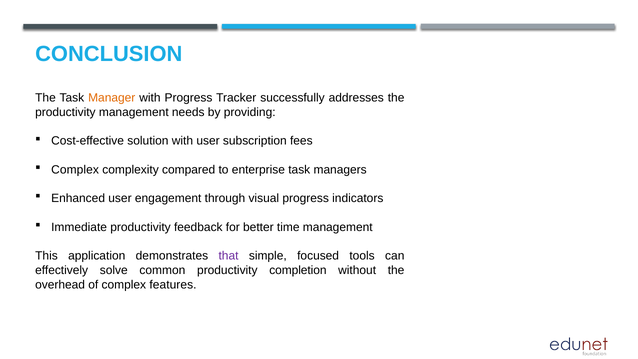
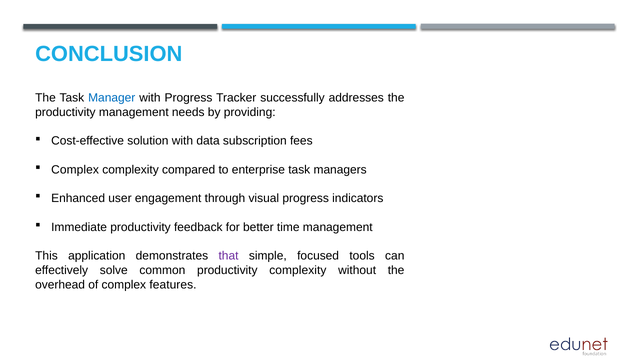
Manager colour: orange -> blue (112, 98)
with user: user -> data (208, 141)
productivity completion: completion -> complexity (298, 270)
